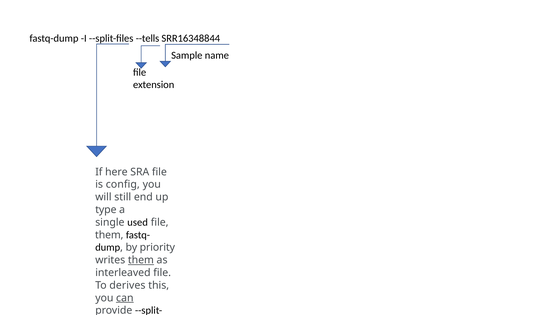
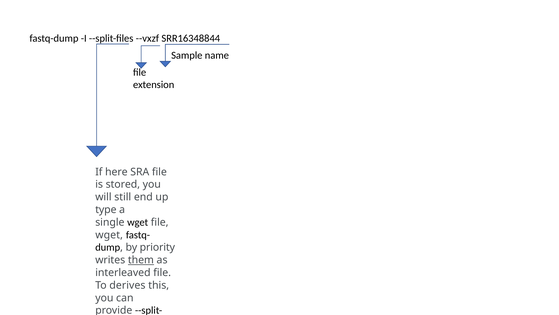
--tells: --tells -> --vxzf (147, 38)
config: config -> stored (123, 184)
single used: used -> wget (138, 222)
them: them -> wget (109, 234)
can underline: present -> none (125, 297)
